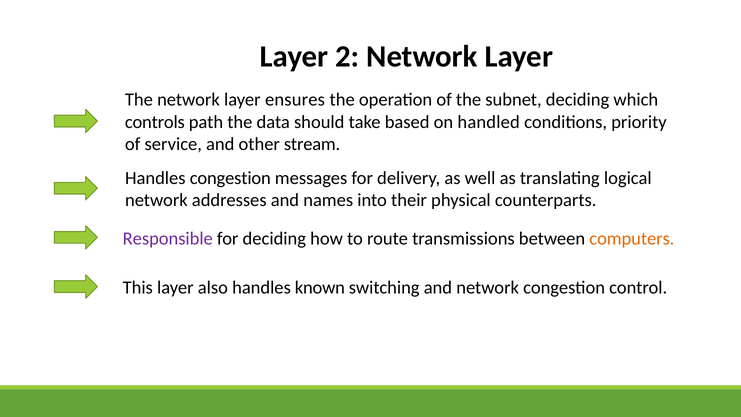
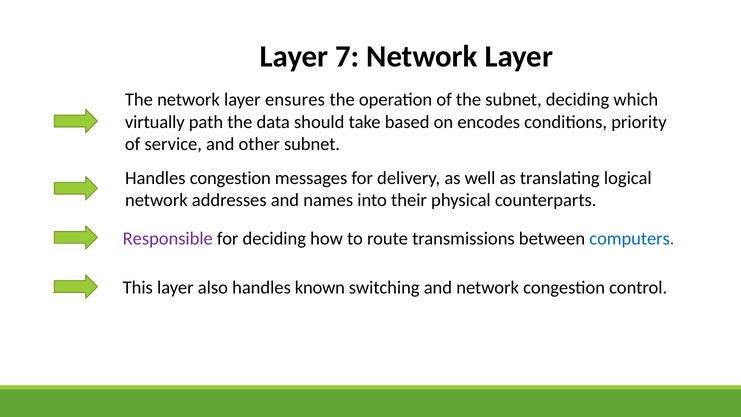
2: 2 -> 7 (347, 56)
controls: controls -> virtually (155, 122)
handled: handled -> encodes (489, 122)
other stream: stream -> subnet (312, 144)
computers colour: orange -> blue (632, 238)
